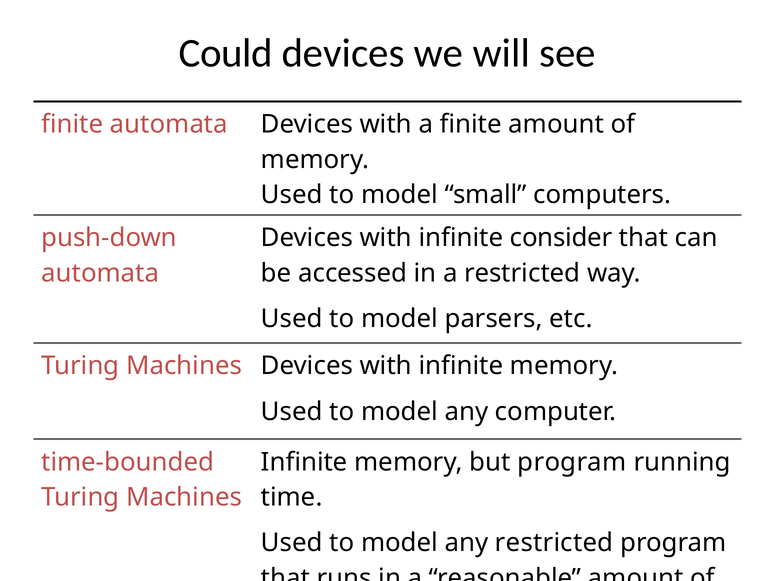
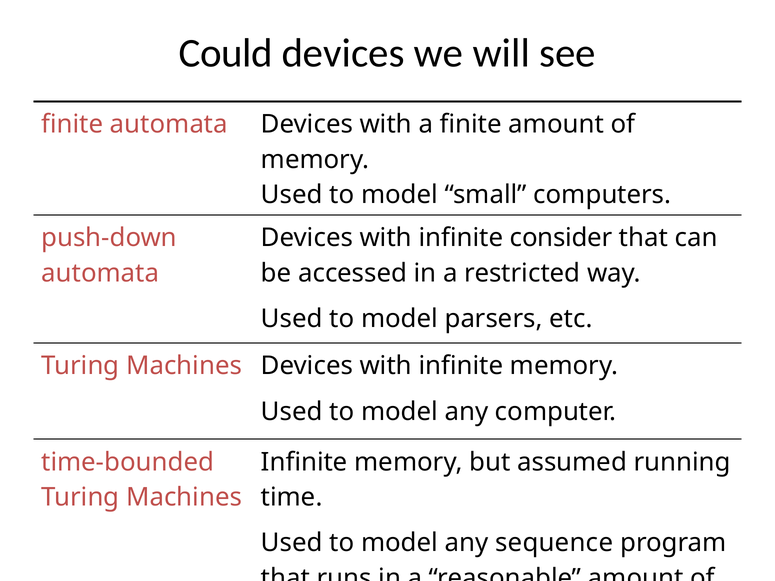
but program: program -> assumed (572, 462)
any restricted: restricted -> sequence (554, 543)
